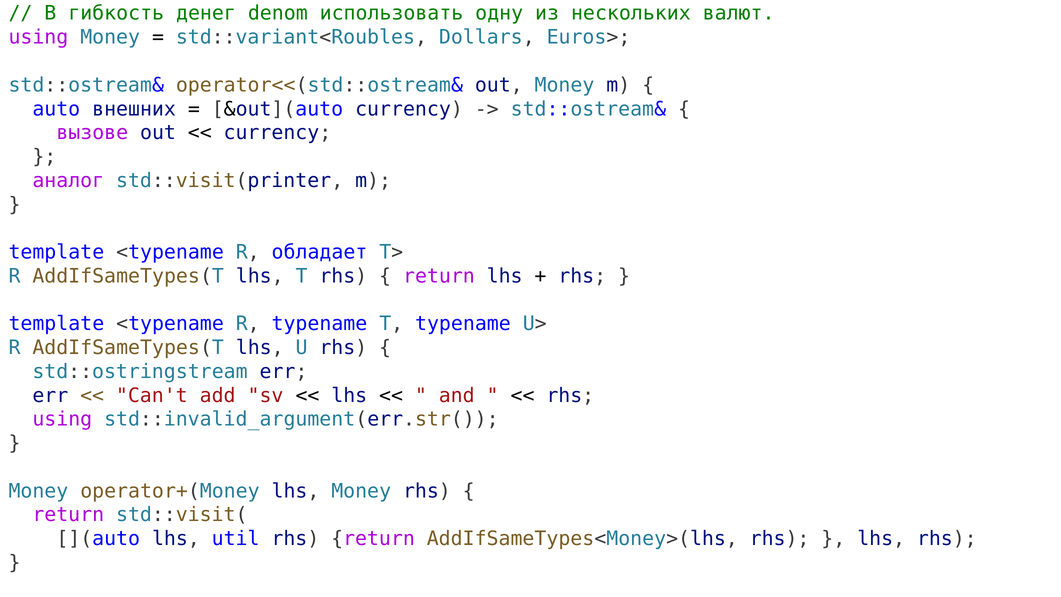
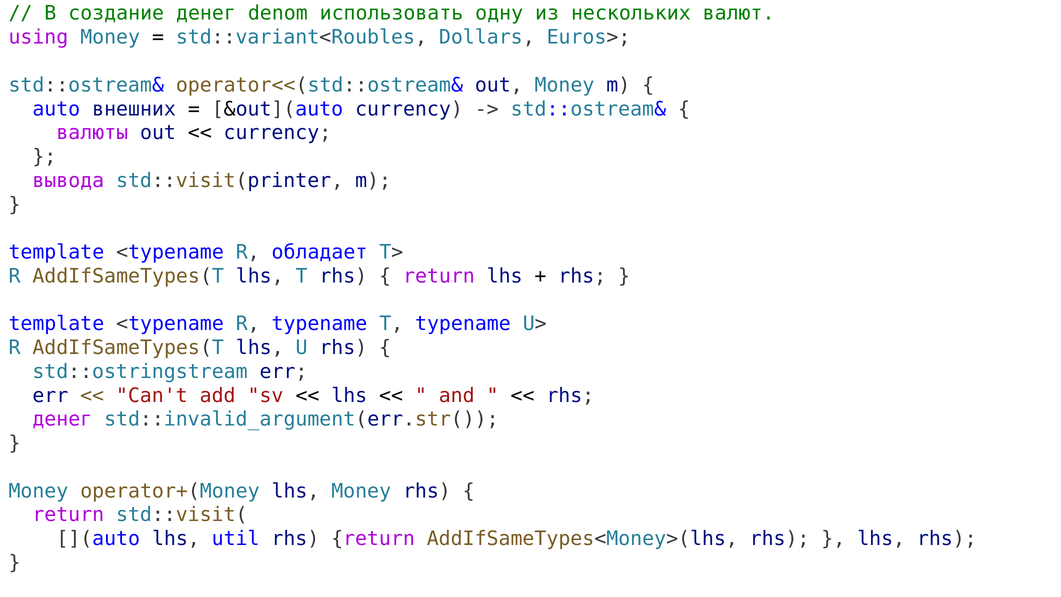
гибкость: гибкость -> создание (116, 13)
вызове: вызове -> валюты (92, 133)
аналог: аналог -> вывода (68, 181)
using: using -> денег (62, 419)
